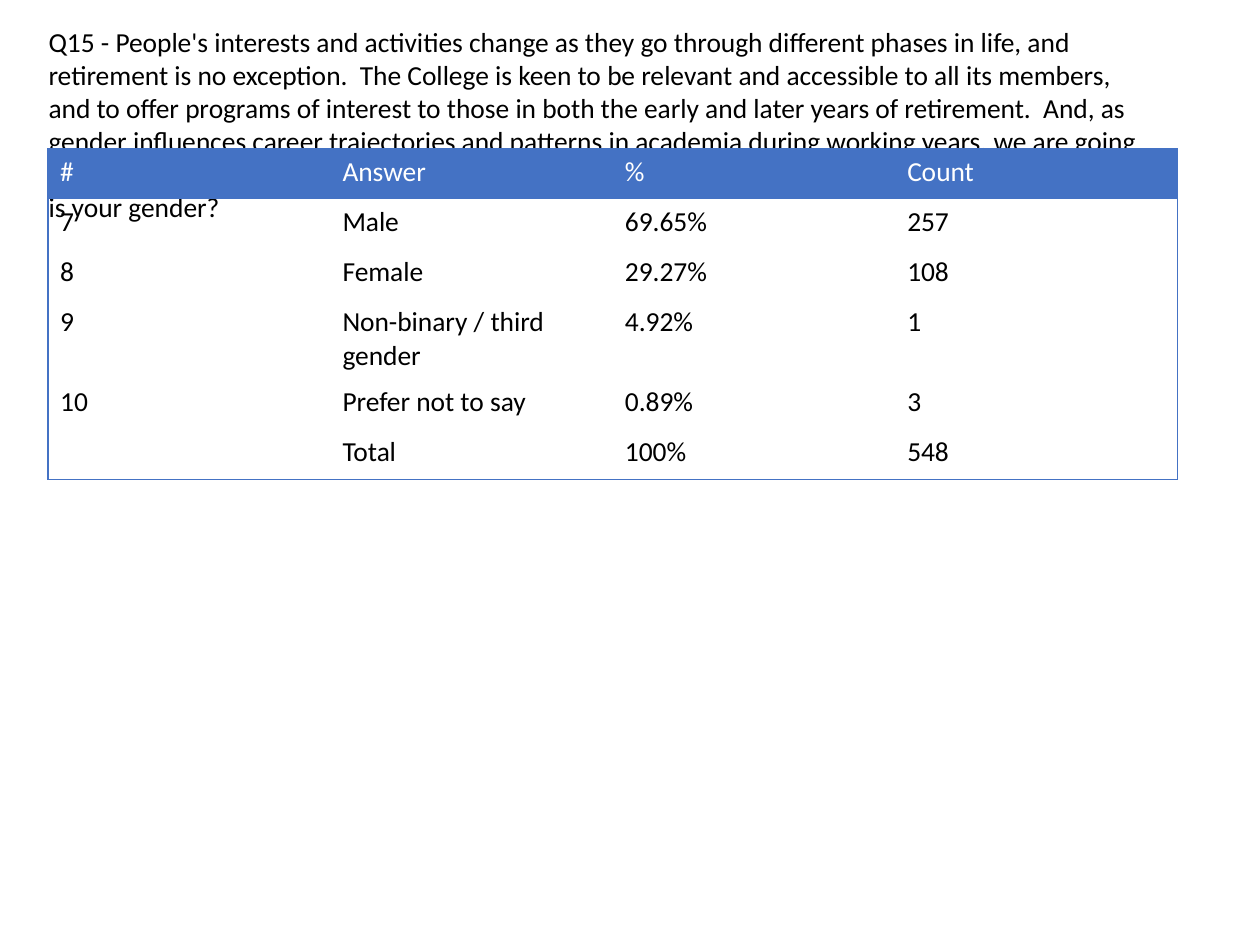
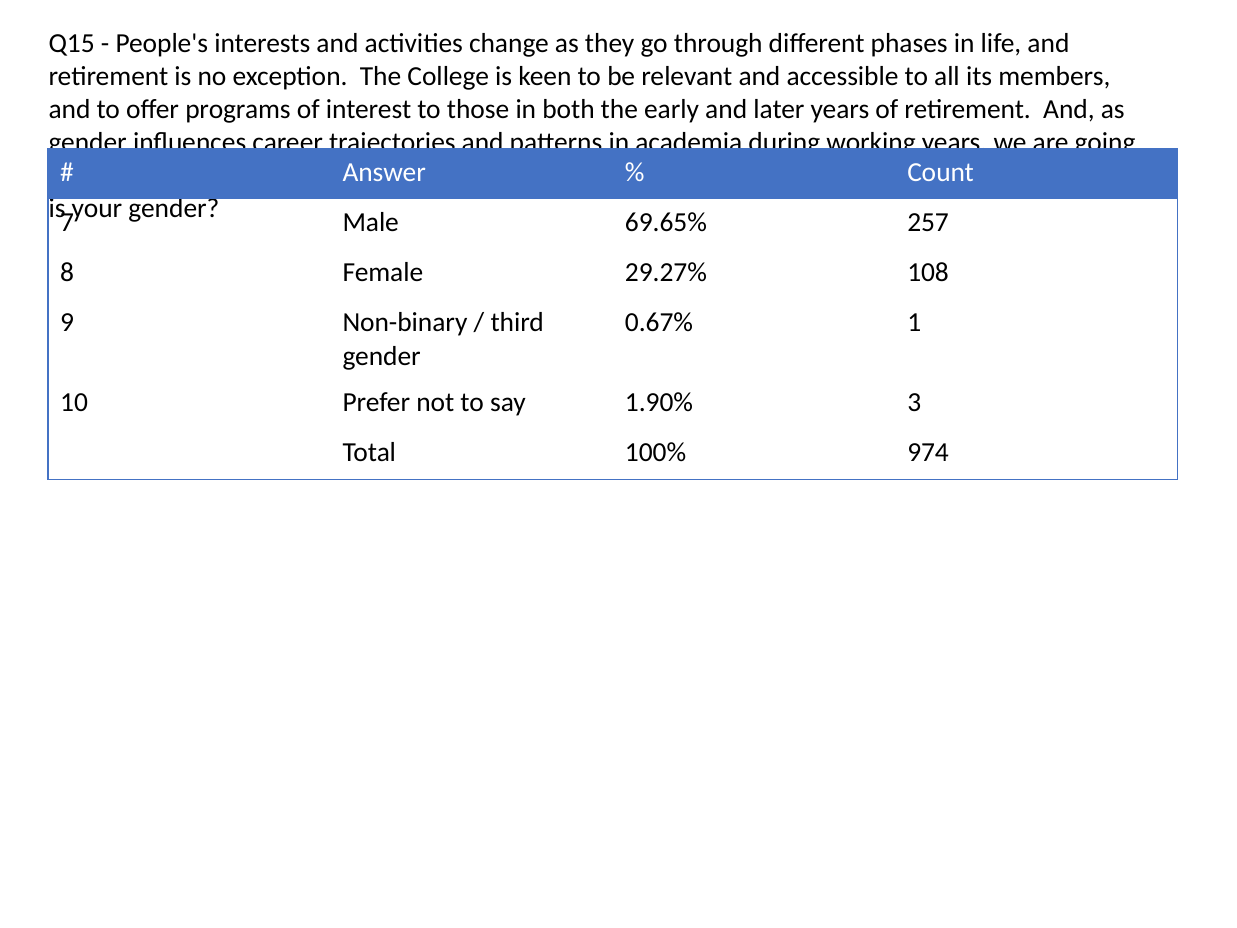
4.92%: 4.92% -> 0.67% (659, 323)
0.89%: 0.89% -> 1.90% (659, 402)
548: 548 -> 974 (928, 452)
